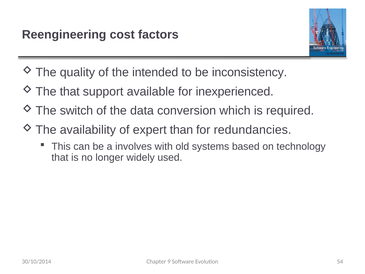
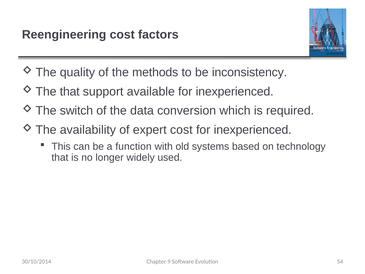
intended: intended -> methods (155, 72)
expert than: than -> cost (181, 130)
redundancies: redundancies -> inexperienced (253, 130)
involves: involves -> function (133, 146)
